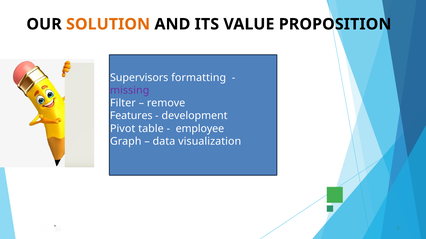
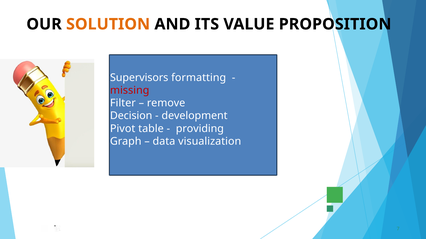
missing colour: purple -> red (130, 90)
Features: Features -> Decision (131, 116)
employee: employee -> providing (200, 129)
